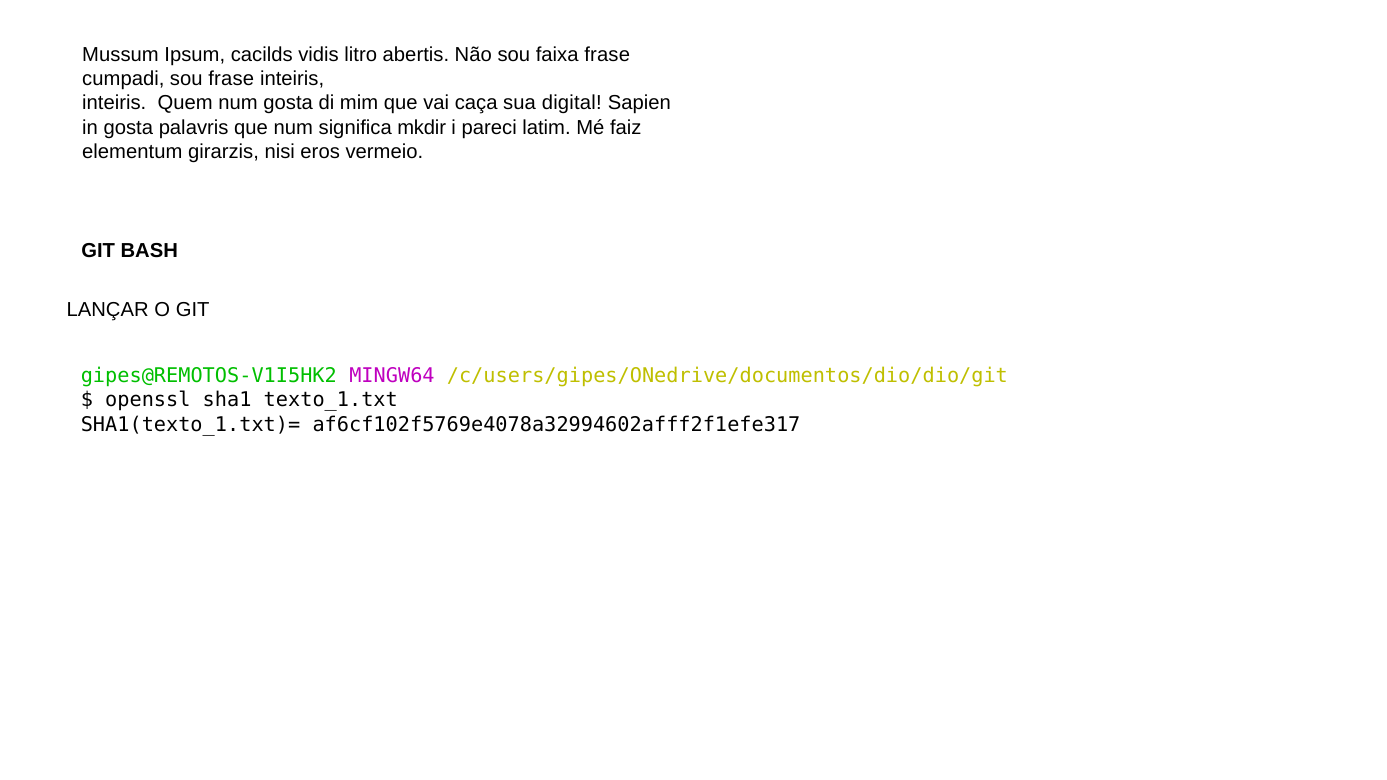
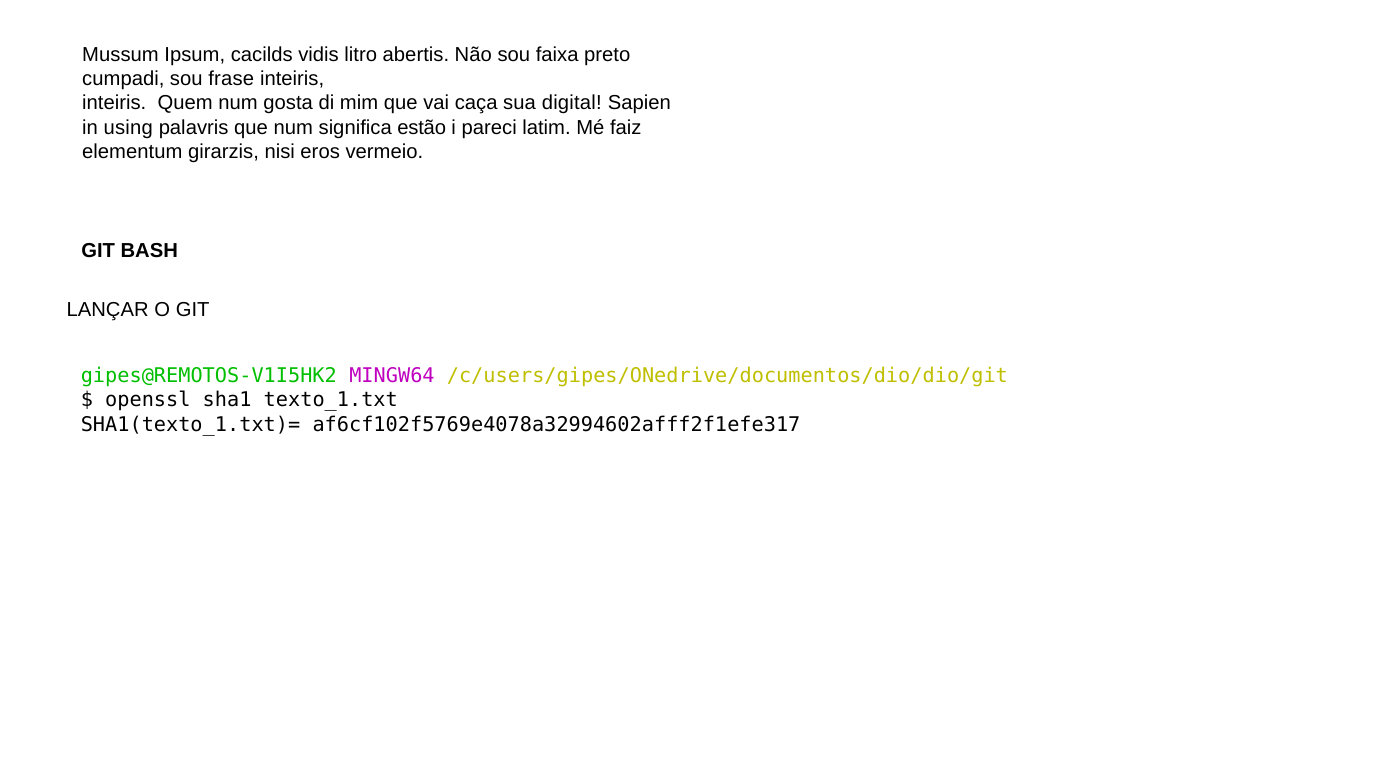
faixa frase: frase -> preto (607, 55)
in gosta: gosta -> using (128, 127)
mkdir: mkdir -> estão (422, 127)
